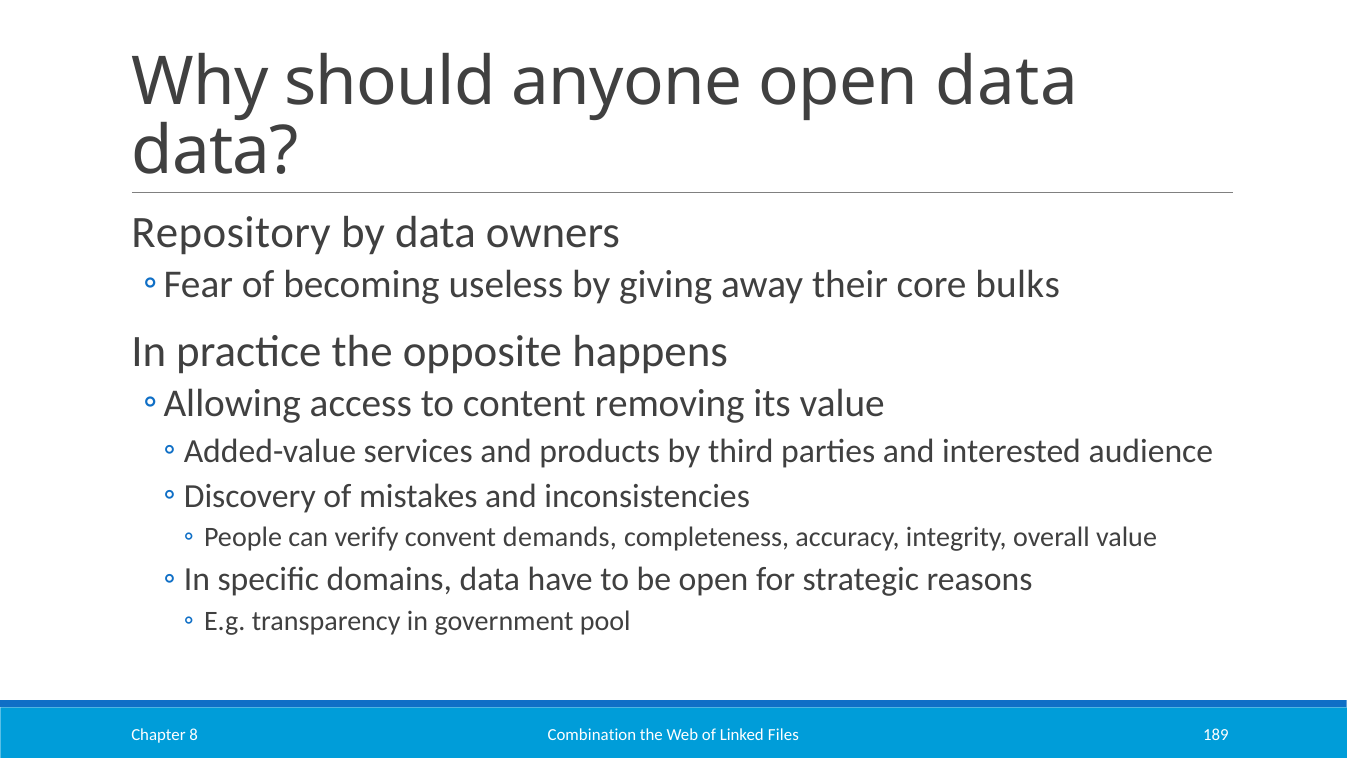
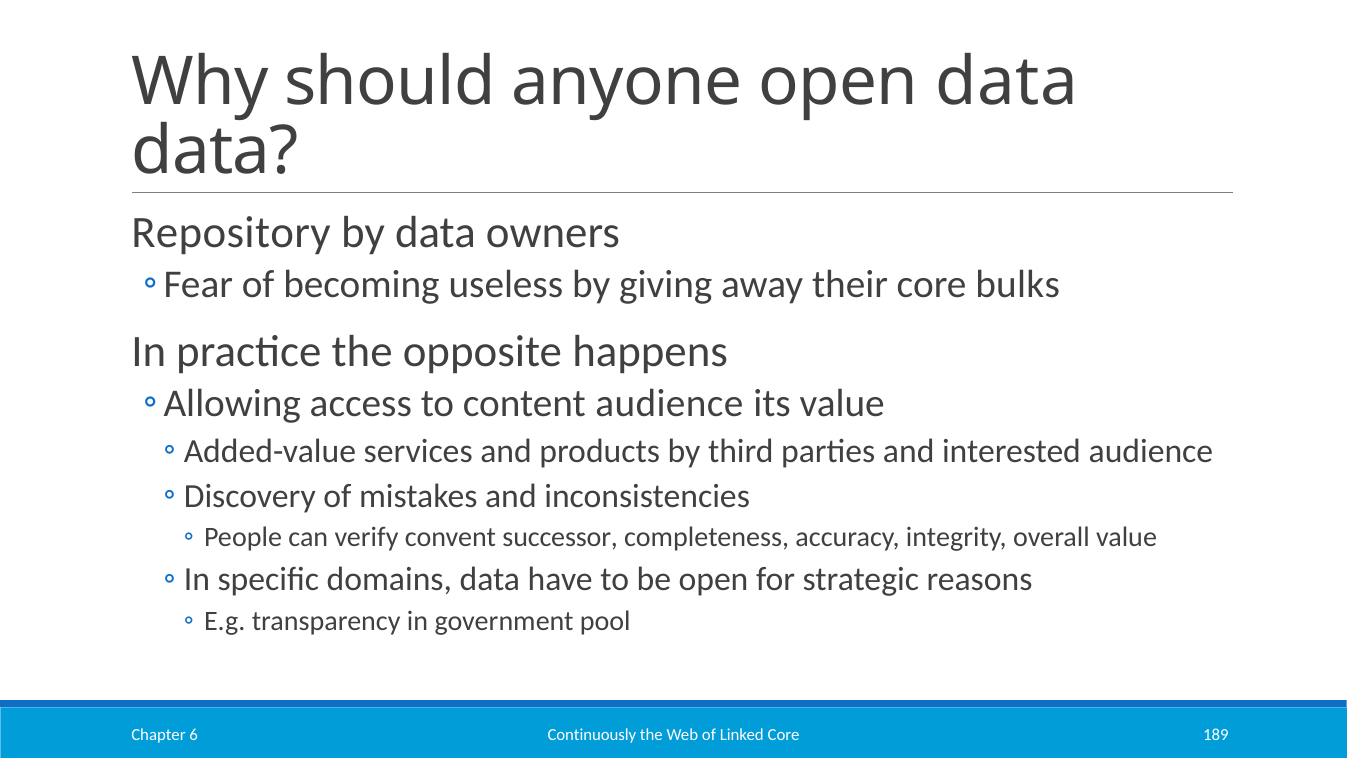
content removing: removing -> audience (669, 403)
demands: demands -> successor (560, 537)
Combination: Combination -> Continuously (592, 735)
Linked Files: Files -> Core (784, 735)
8: 8 -> 6 (194, 735)
